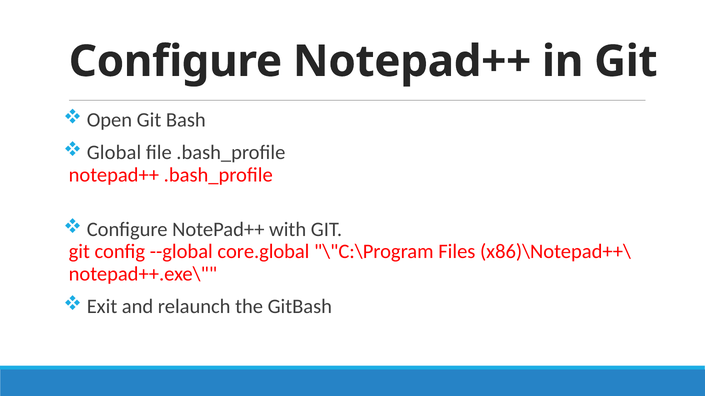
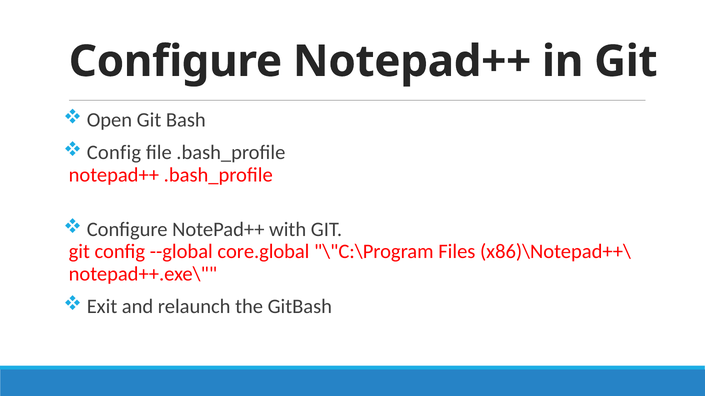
Global: Global -> Config (114, 153)
